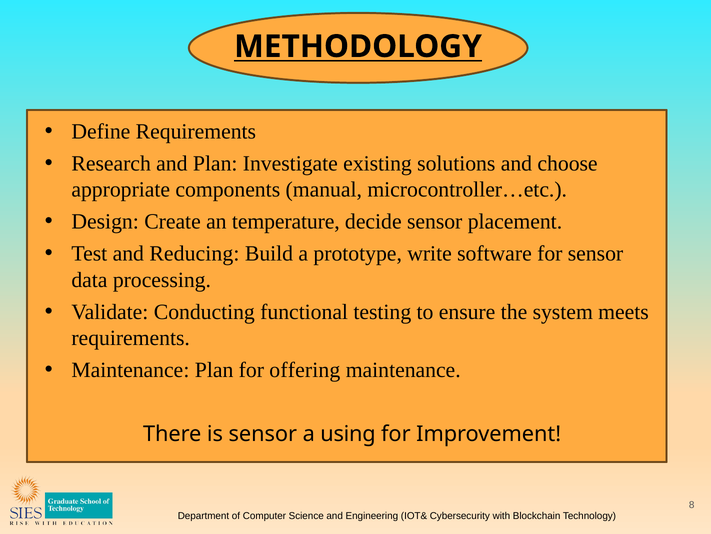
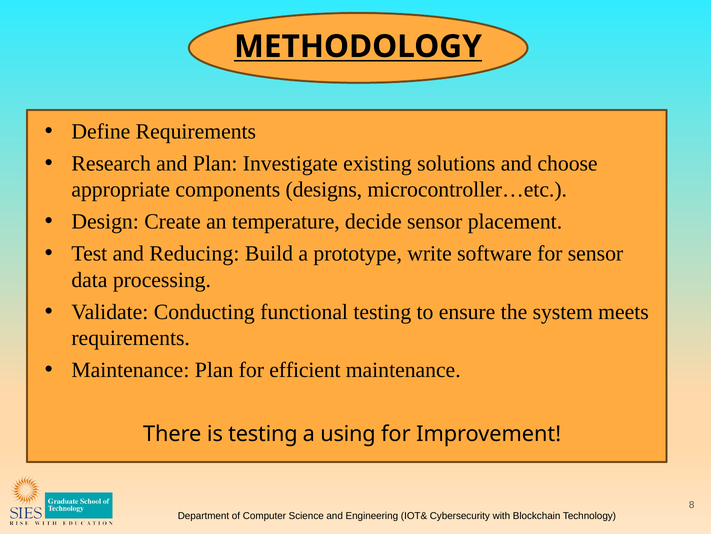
manual: manual -> designs (324, 189)
offering: offering -> efficient (305, 370)
is sensor: sensor -> testing (263, 434)
